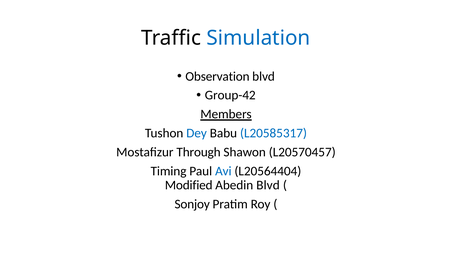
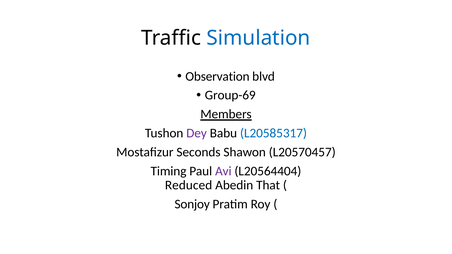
Group-42: Group-42 -> Group-69 (230, 95)
Dey colour: blue -> purple (197, 133)
Through: Through -> Seconds (198, 152)
Avi colour: blue -> purple (223, 171)
Modified: Modified -> Reduced (189, 185)
Abedin Blvd: Blvd -> That (268, 185)
